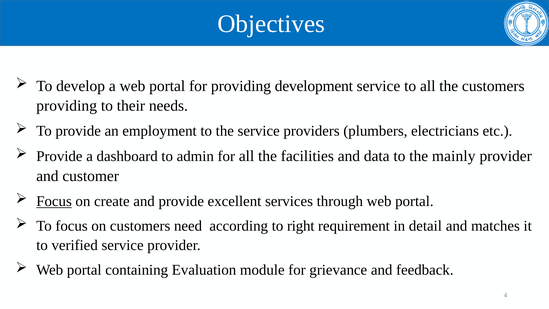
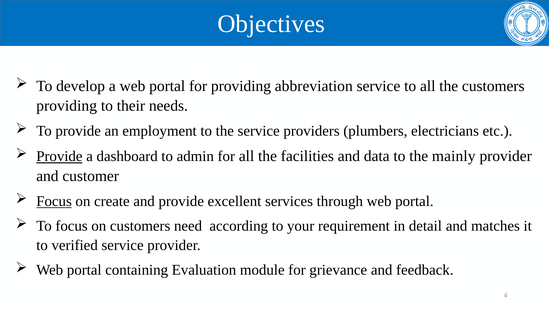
development: development -> abbreviation (314, 86)
Provide underline: none -> present (59, 156)
right: right -> your (301, 226)
